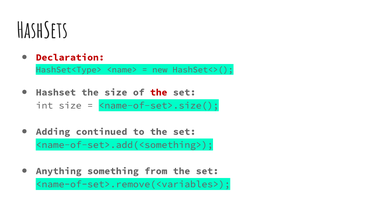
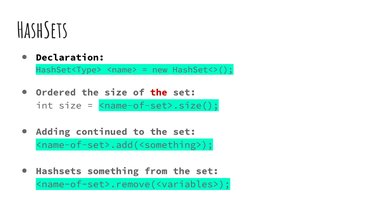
Declaration colour: red -> black (70, 57)
Hashset: Hashset -> Ordered (56, 92)
Anything: Anything -> Hashsets (59, 171)
